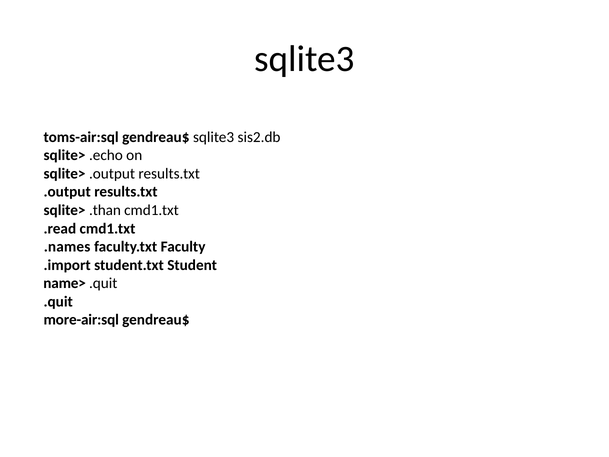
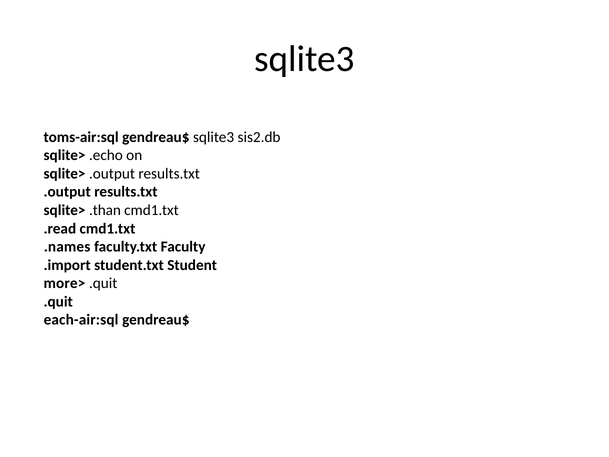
name>: name> -> more> (64, 283)
more-air:sql: more-air:sql -> each-air:sql (81, 320)
